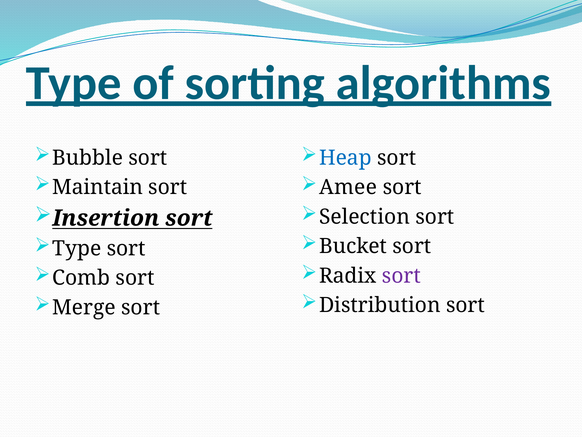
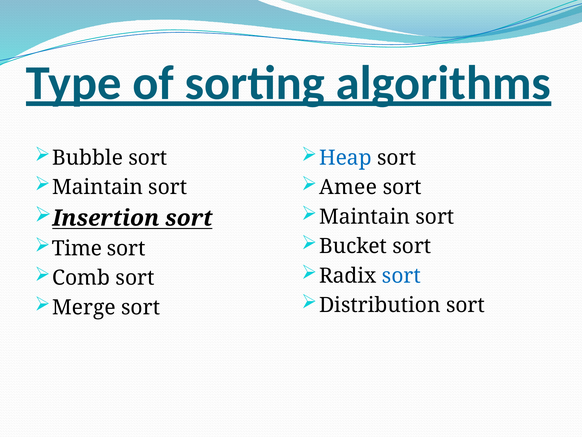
Selection: Selection -> Maintain (365, 217)
Type: Type -> Time (77, 248)
sort colour: purple -> blue (401, 275)
